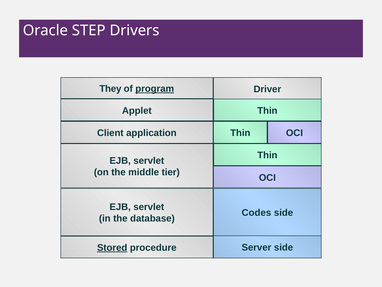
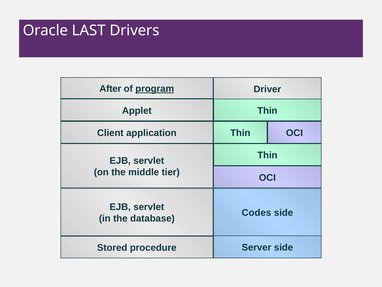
STEP: STEP -> LAST (89, 30)
They: They -> After (110, 89)
Stored underline: present -> none (112, 247)
